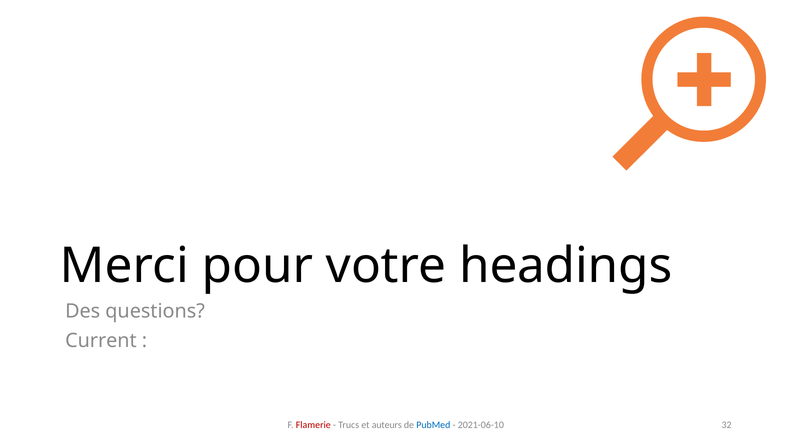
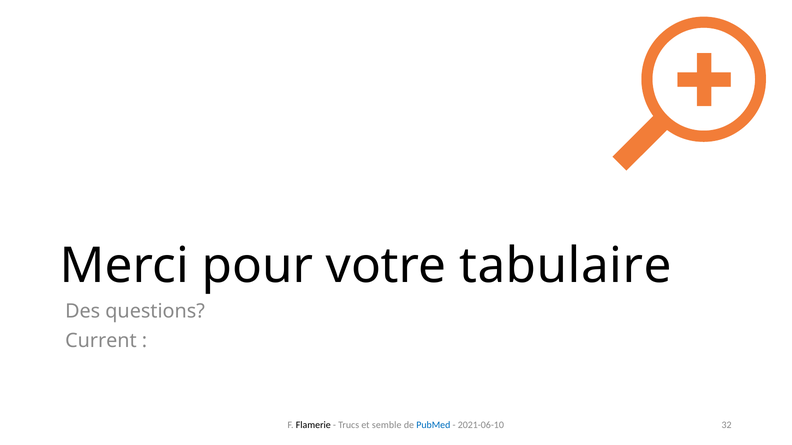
headings: headings -> tabulaire (565, 266)
Flamerie colour: red -> black (313, 425)
auteurs: auteurs -> semble (387, 425)
